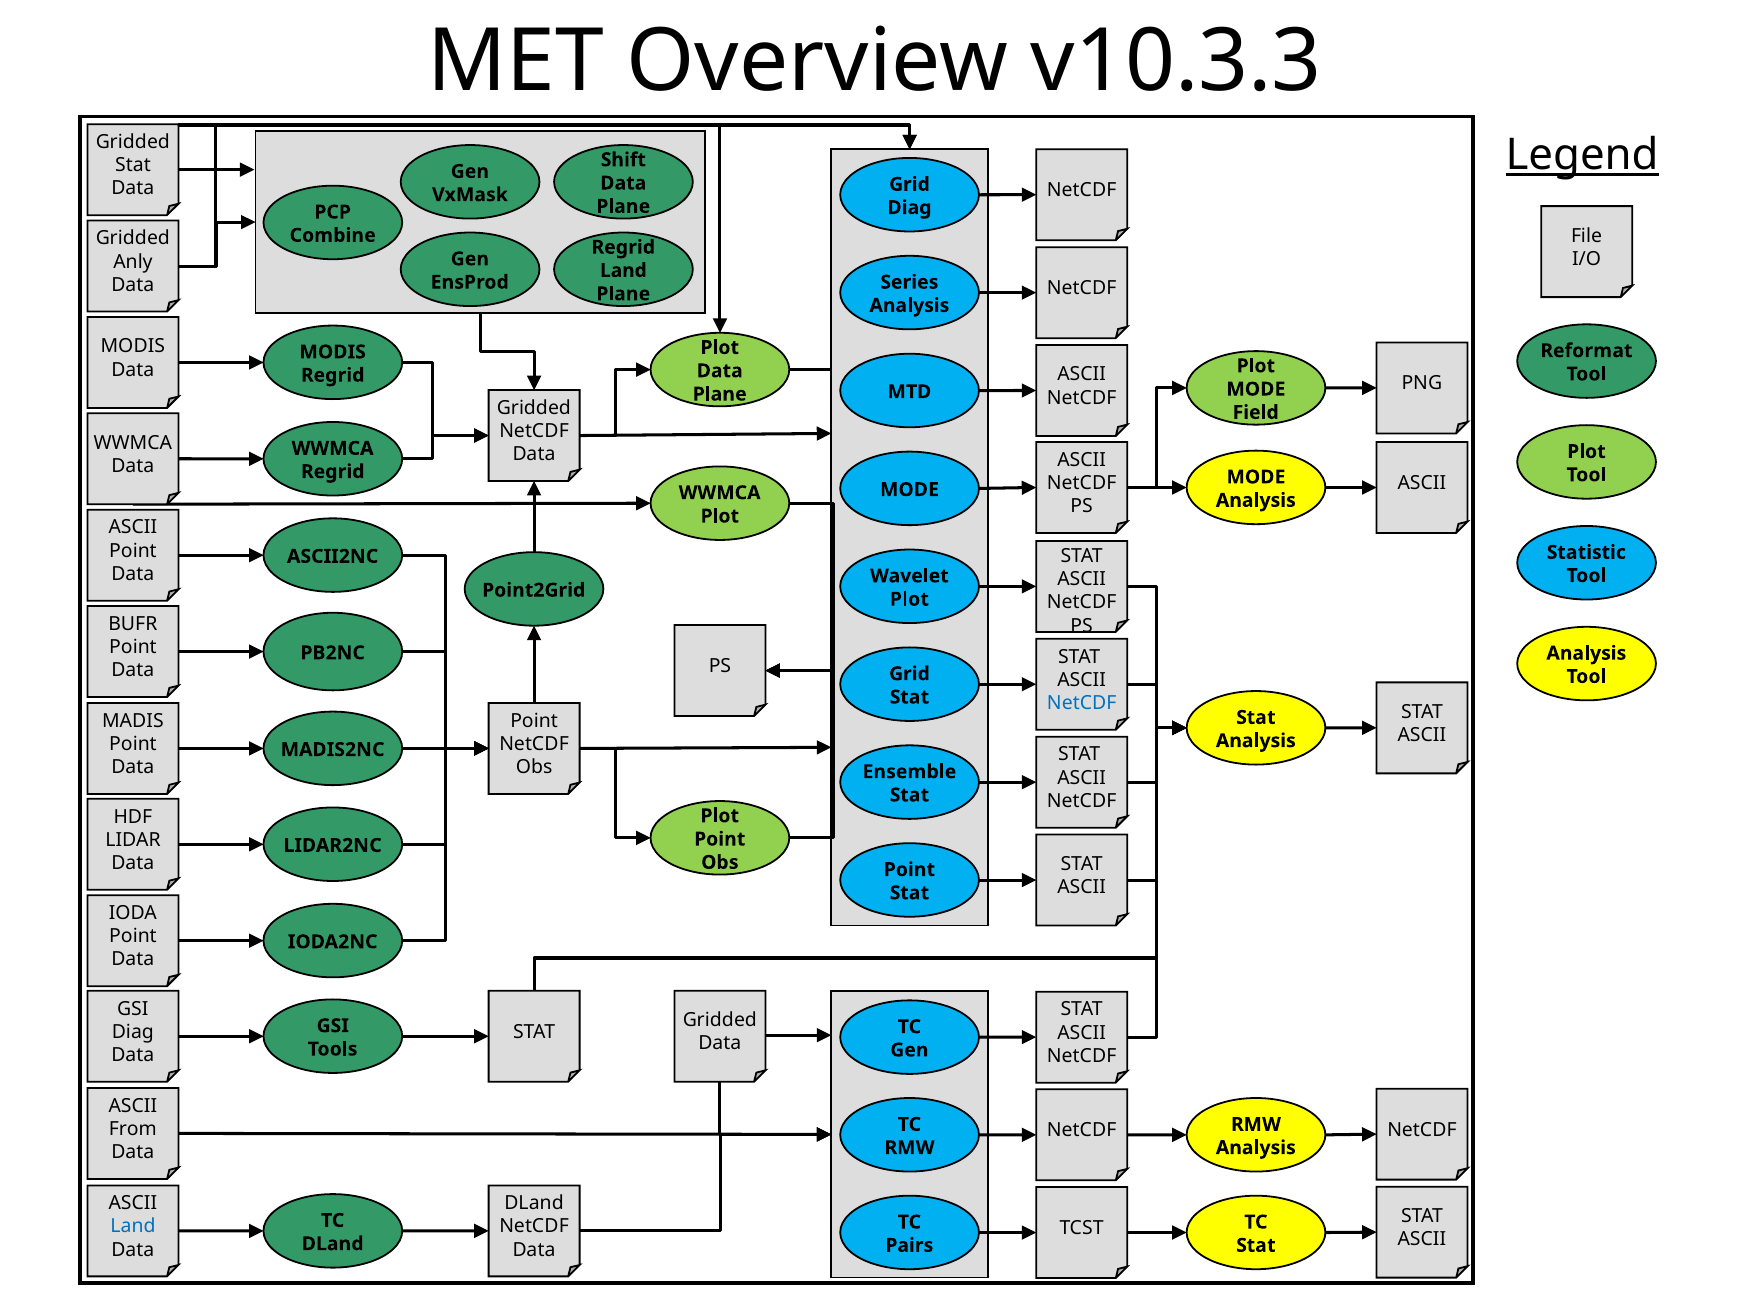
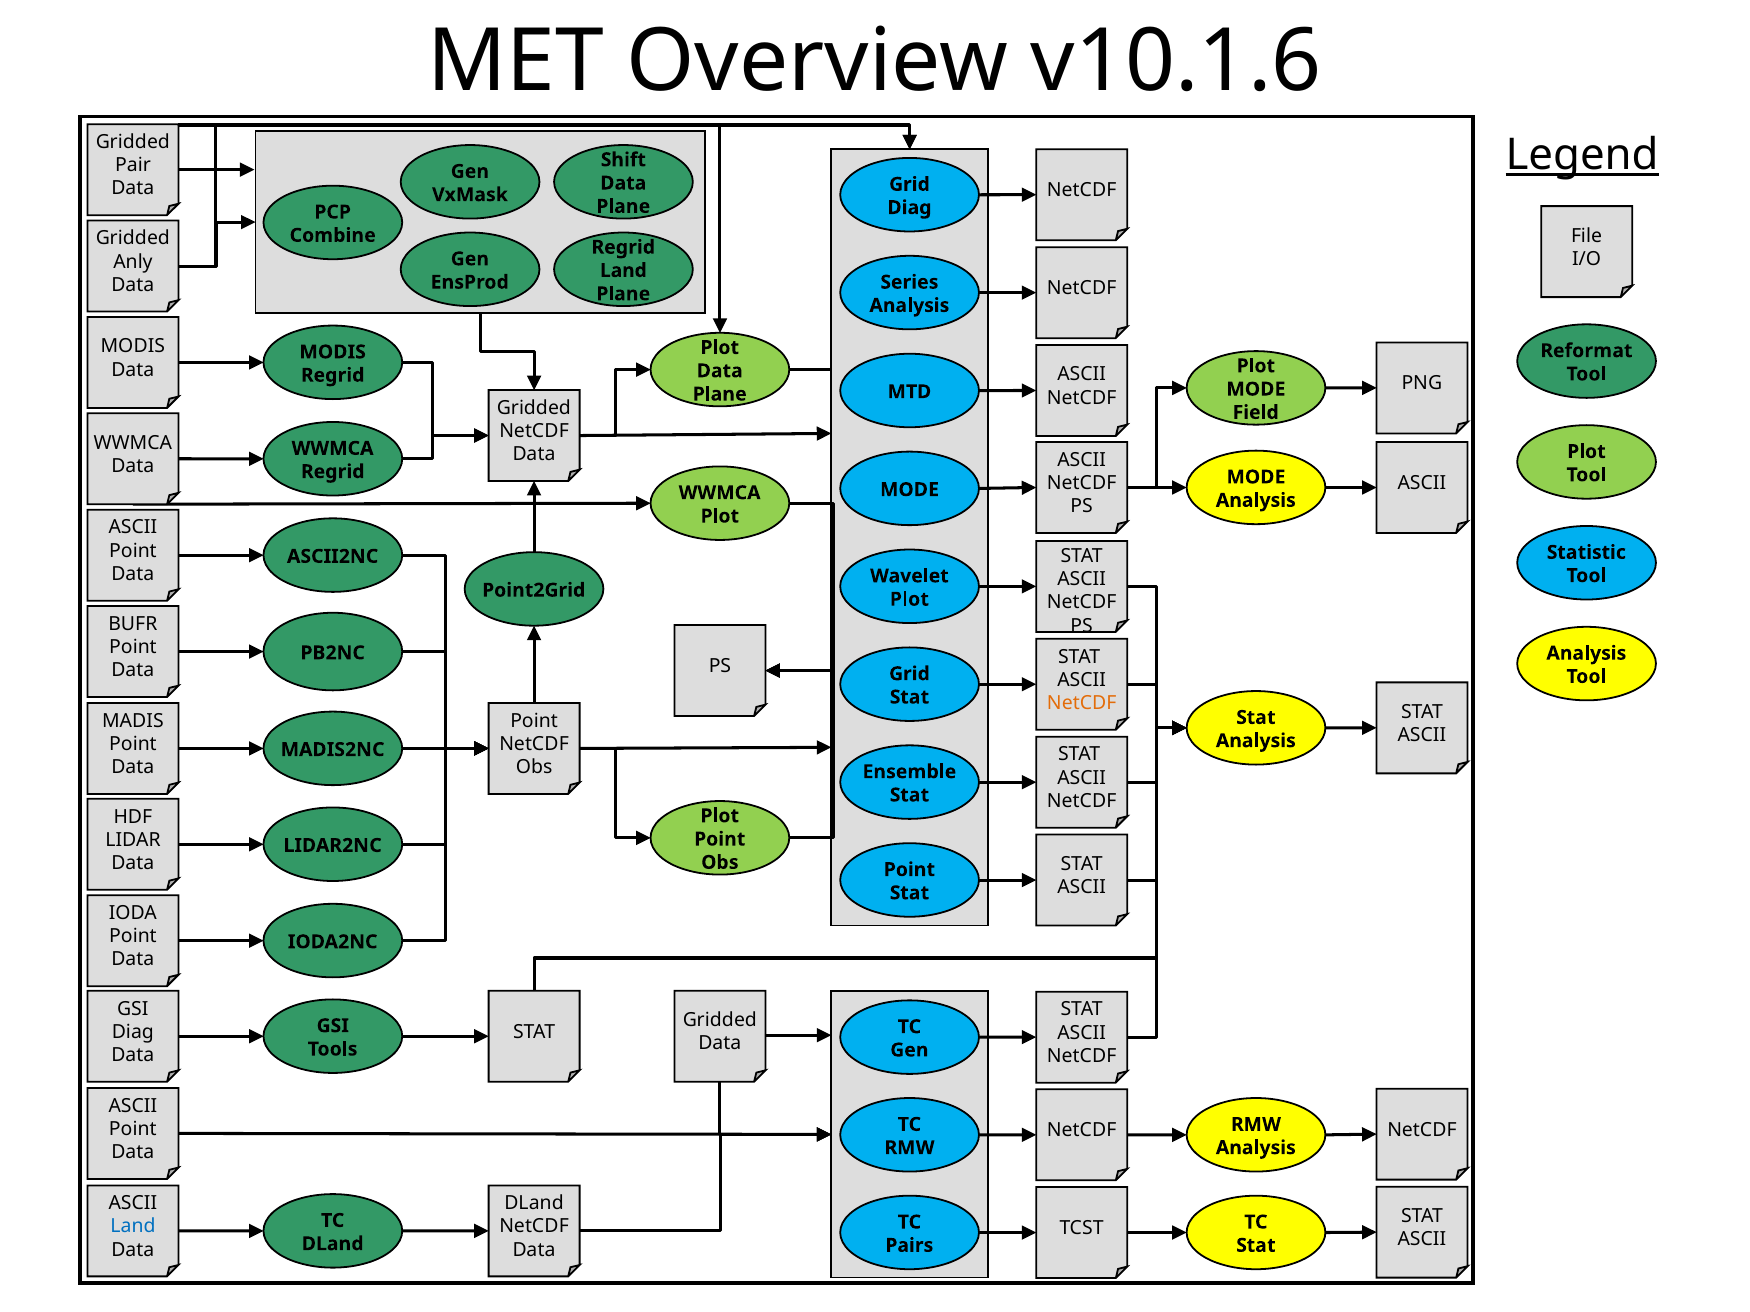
v10.3.3: v10.3.3 -> v10.1.6 (1176, 61)
Stat: Stat -> Pair (133, 165)
NetCDF colour: blue -> orange (1082, 703)
From: From -> Point (133, 1130)
